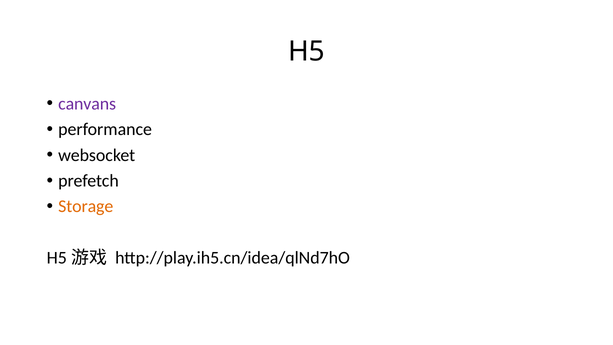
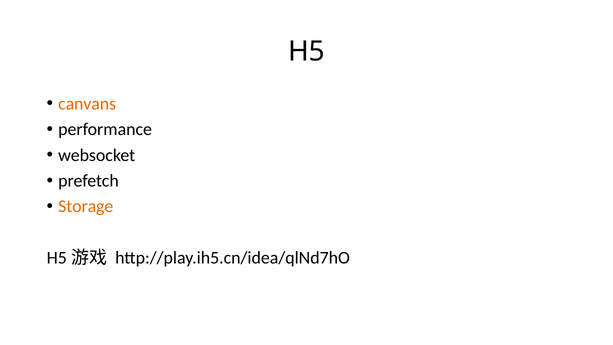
canvans colour: purple -> orange (87, 104)
